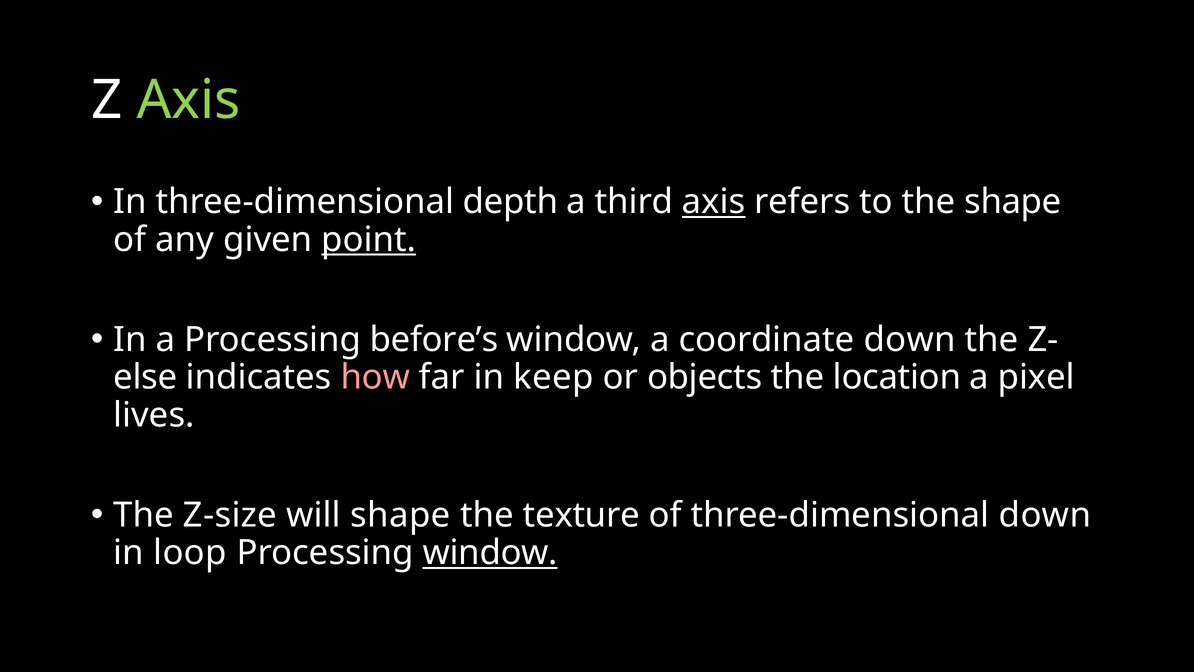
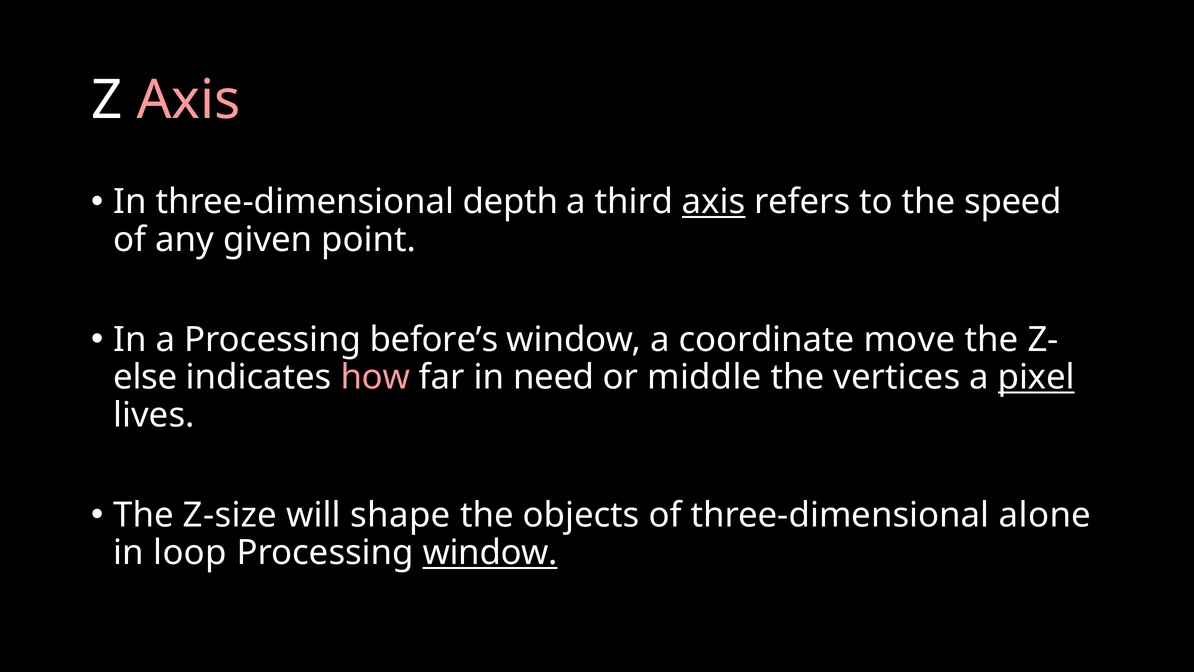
Axis colour: light green -> pink (189, 100)
the shape: shape -> speed (1013, 202)
point underline: present -> none (369, 239)
coordinate down: down -> move (910, 340)
keep: keep -> need (554, 377)
objects: objects -> middle (704, 377)
location: location -> vertices (897, 377)
pixel underline: none -> present (1036, 377)
texture: texture -> objects (581, 515)
three-dimensional down: down -> alone (1045, 515)
